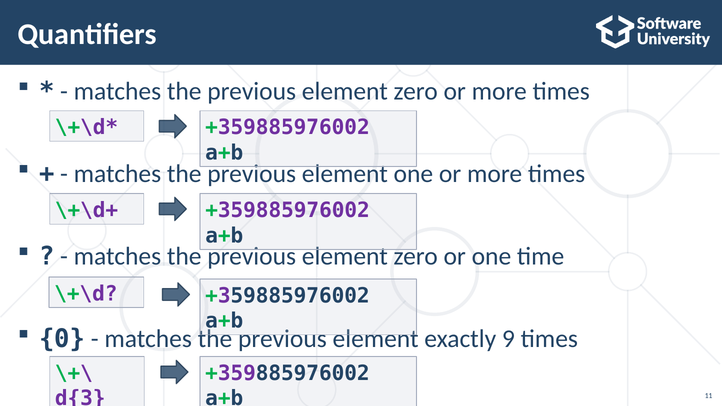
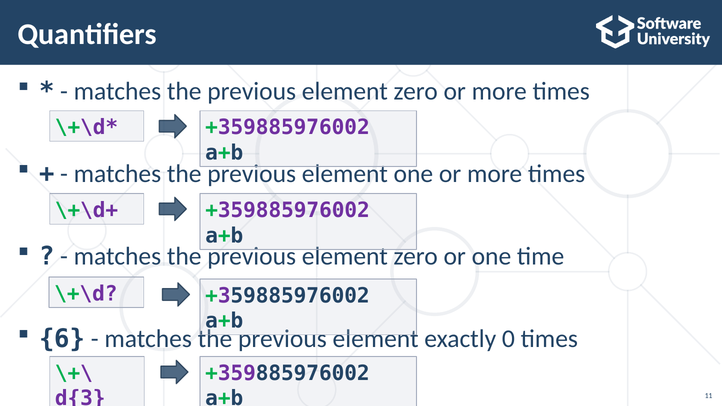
0: 0 -> 6 (62, 339)
9: 9 -> 0 (508, 339)
